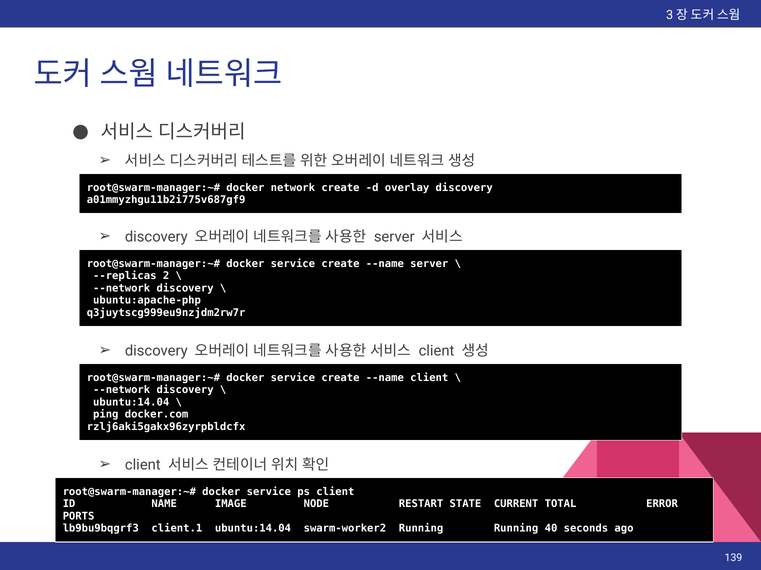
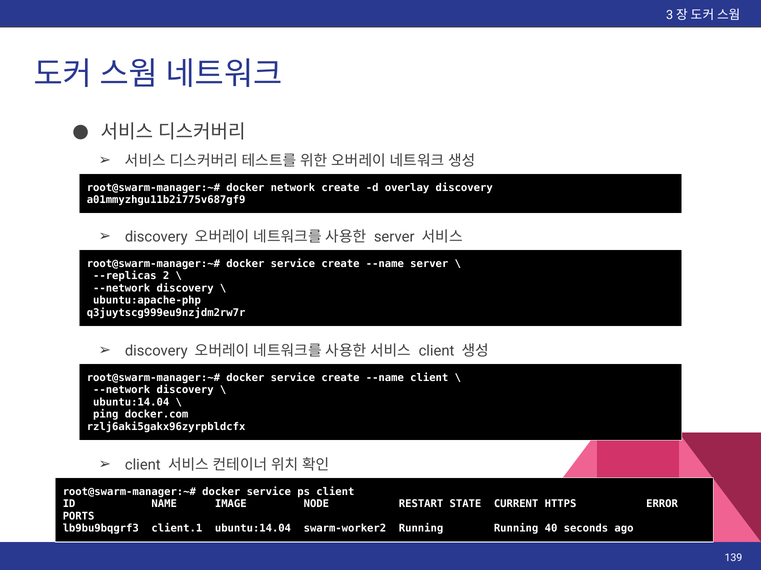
TOTAL: TOTAL -> HTTPS (561, 505)
